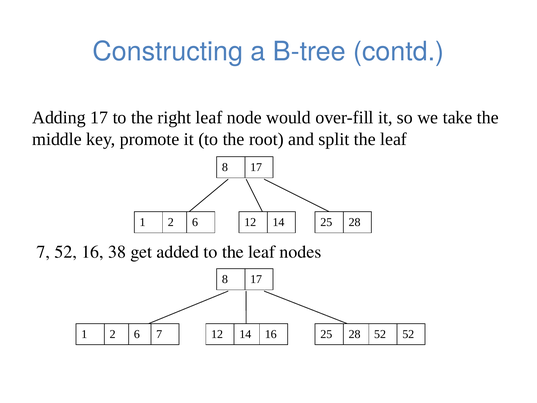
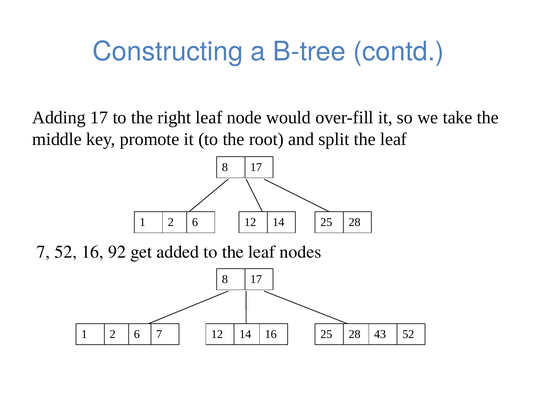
38: 38 -> 92 (117, 252)
16 52: 52 -> 43 (380, 334)
